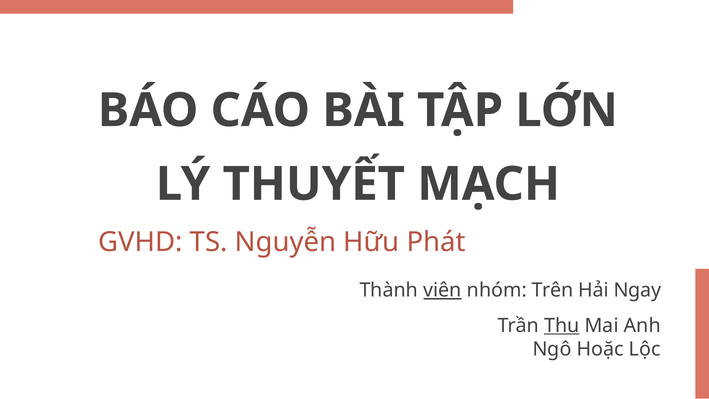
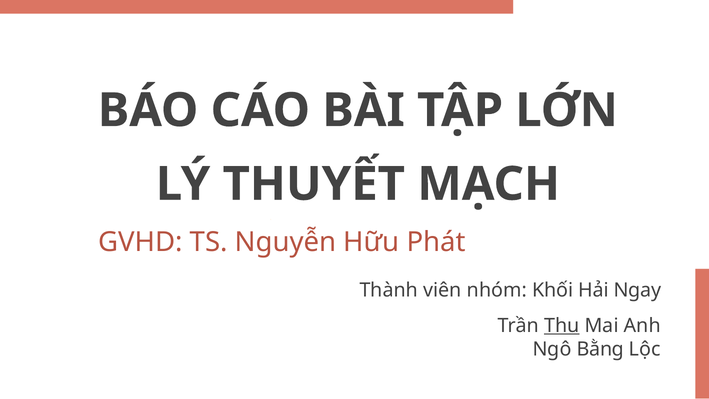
viên underline: present -> none (442, 290)
Trên: Trên -> Khối (553, 290)
Hoặc: Hoặc -> Bằng (600, 349)
